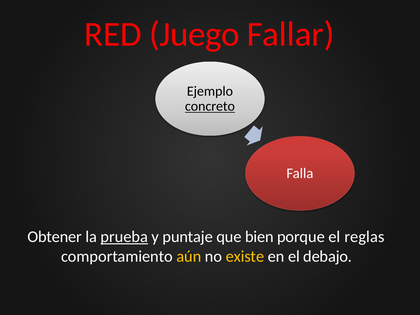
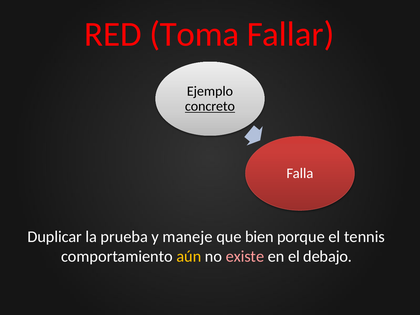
Juego: Juego -> Toma (194, 34)
Obtener: Obtener -> Duplicar (55, 237)
prueba underline: present -> none (124, 237)
puntaje: puntaje -> maneje (188, 237)
reglas: reglas -> tennis (365, 237)
existe colour: yellow -> pink (245, 256)
